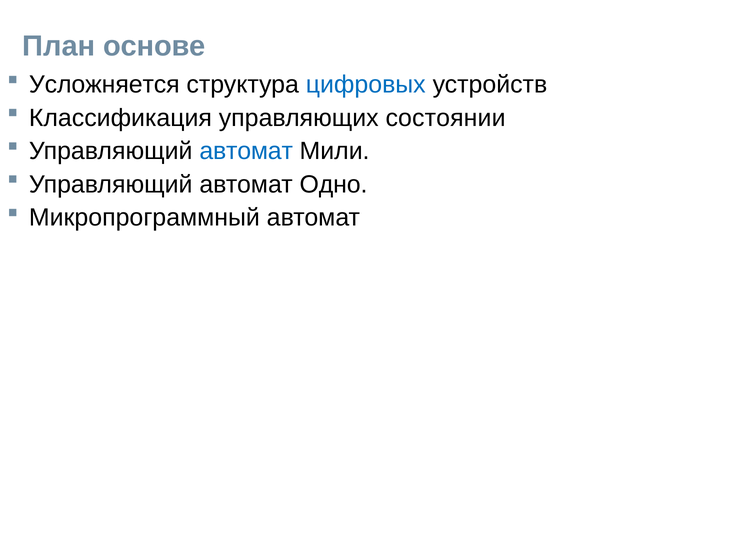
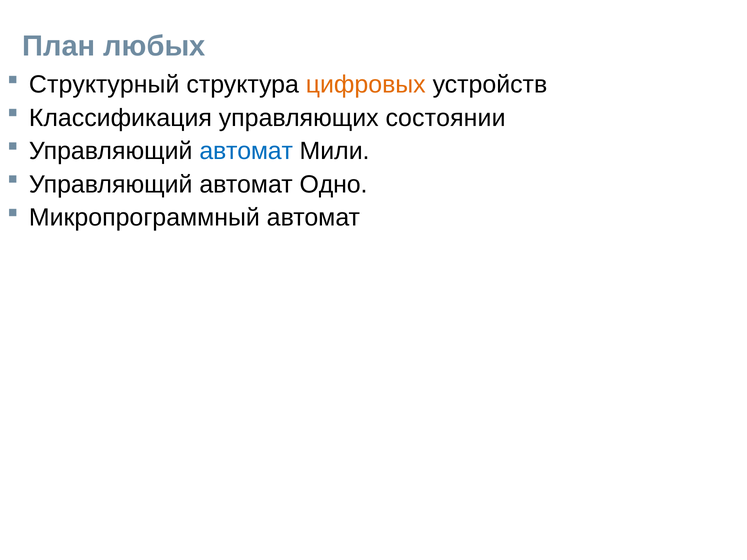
основе: основе -> любых (154, 46)
Усложняется: Усложняется -> Структурный (104, 85)
цифровых colour: blue -> orange (366, 85)
